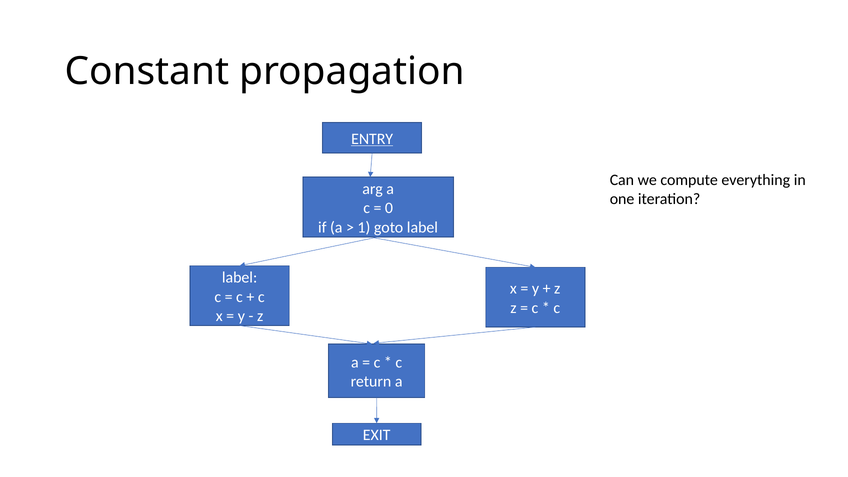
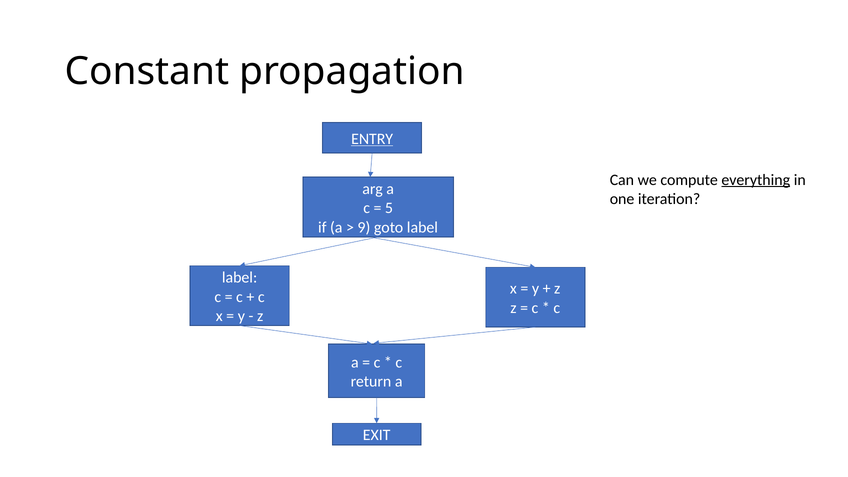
everything underline: none -> present (756, 180)
0: 0 -> 5 (389, 208)
1: 1 -> 9 (364, 227)
